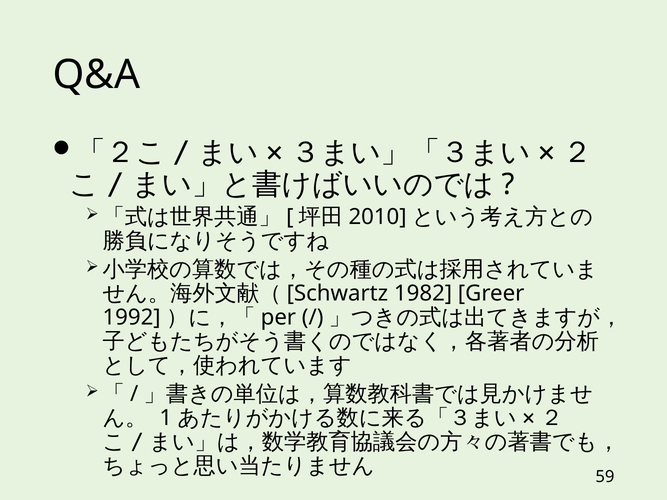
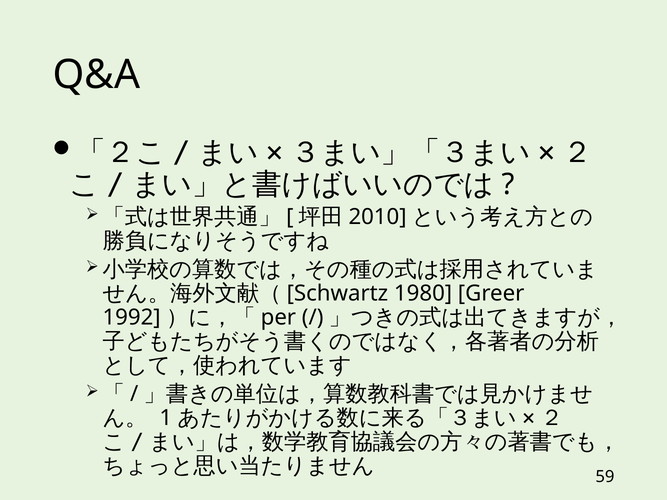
1982: 1982 -> 1980 (423, 294)
